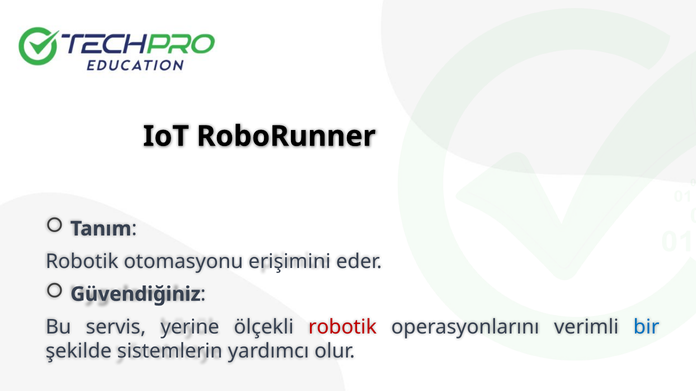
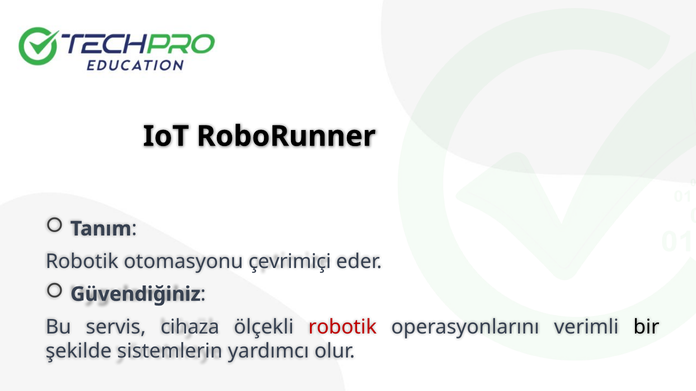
erişimini: erişimini -> çevrimiçi (290, 262)
yerine: yerine -> cihaza (190, 327)
bir colour: blue -> black (646, 327)
